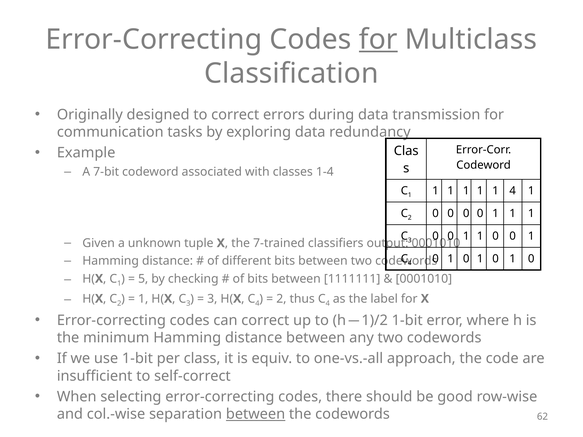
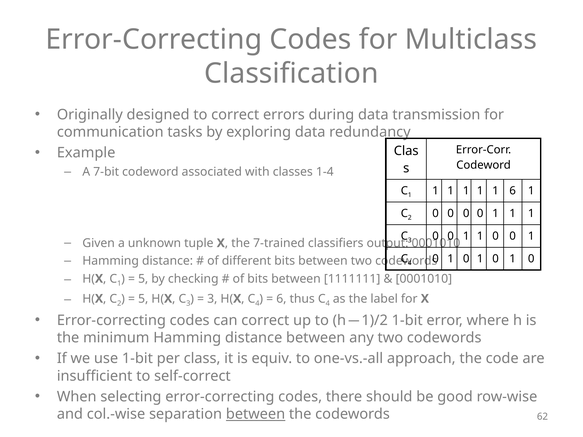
for underline: present -> none (378, 39)
1 4: 4 -> 6 (513, 191)
1: 1 -> 5 (143, 299)
2: 2 -> 6 (281, 299)
